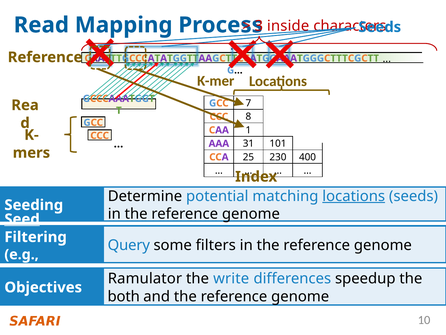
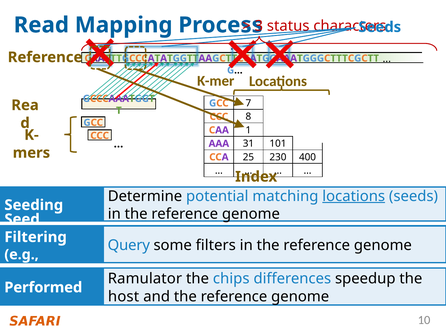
inside: inside -> status (288, 26)
Seed underline: present -> none (22, 219)
write: write -> chips (231, 278)
Objectives: Objectives -> Performed (43, 287)
both: both -> host (124, 296)
